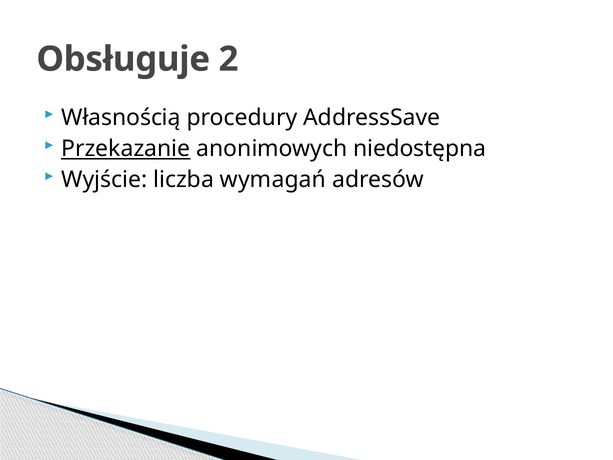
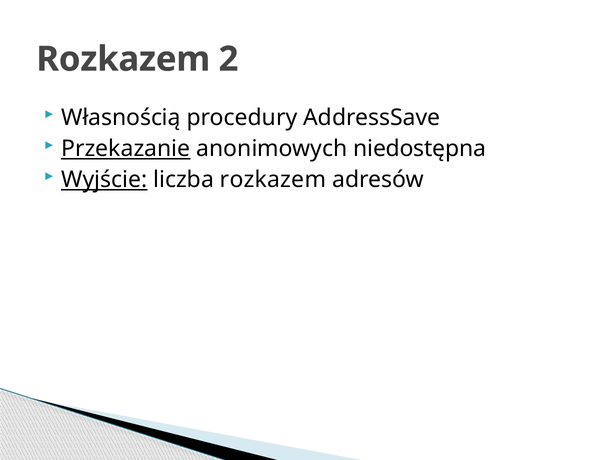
Obsługuje: Obsługuje -> Rozkazem (123, 59)
Wyjście underline: none -> present (104, 180)
liczba wymagań: wymagań -> rozkazem (273, 180)
